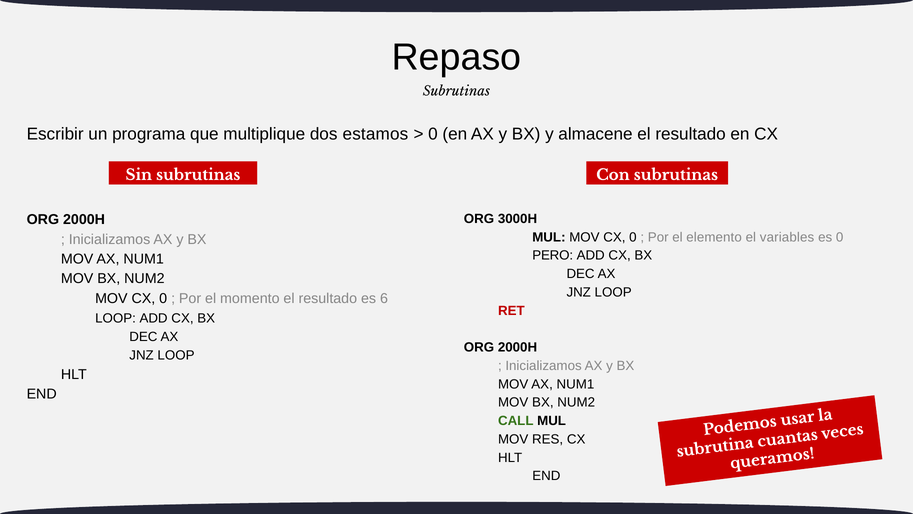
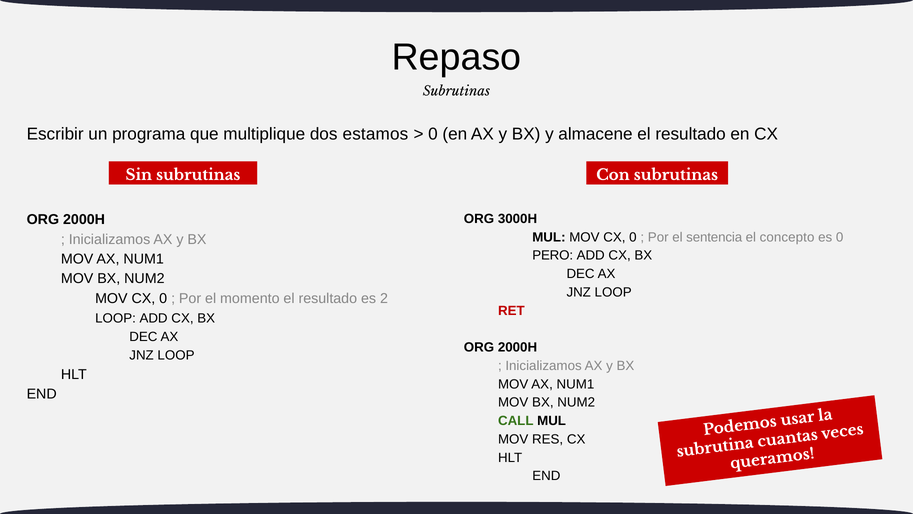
elemento: elemento -> sentencia (714, 237)
variables: variables -> concepto (787, 237)
6: 6 -> 2 (384, 298)
